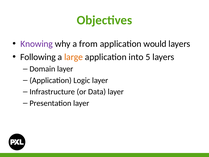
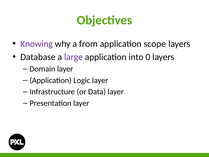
would: would -> scope (155, 44)
Following: Following -> Database (38, 57)
large colour: orange -> purple (74, 57)
5: 5 -> 0 (148, 57)
